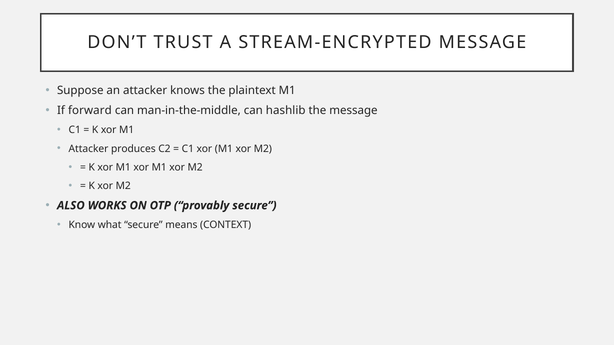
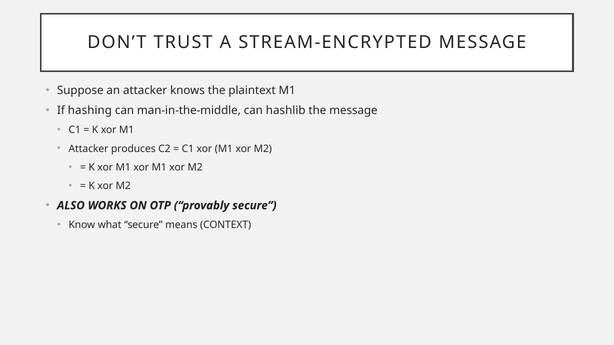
forward: forward -> hashing (90, 111)
